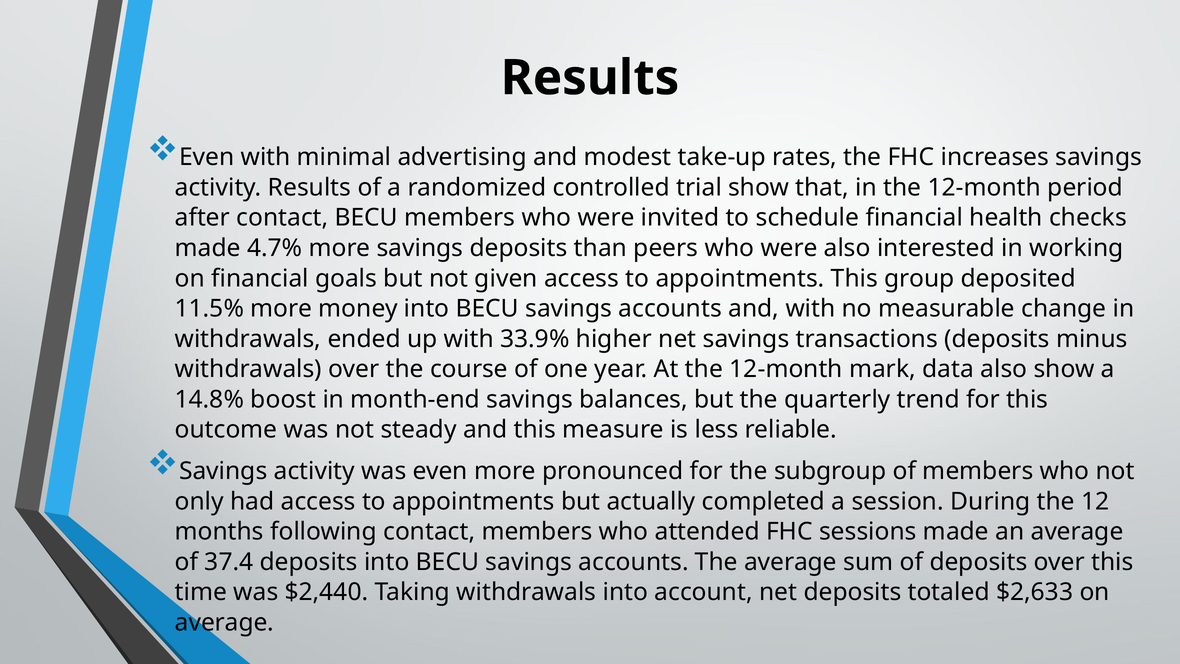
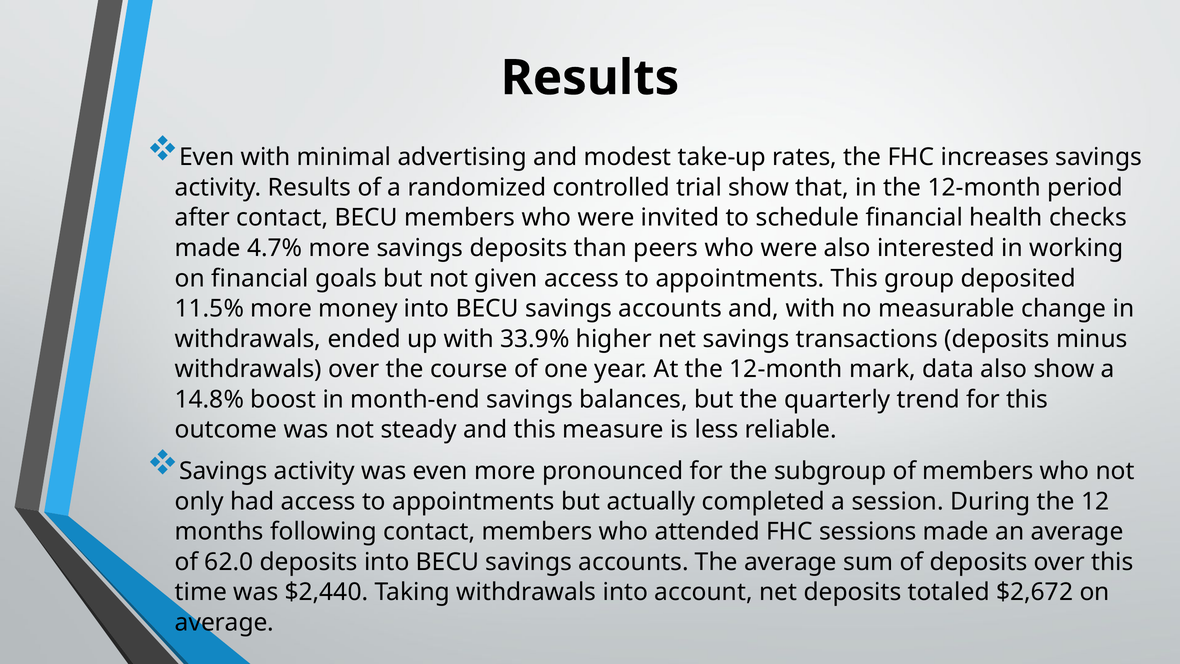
37.4: 37.4 -> 62.0 (229, 562)
$2,633: $2,633 -> $2,672 (1035, 592)
